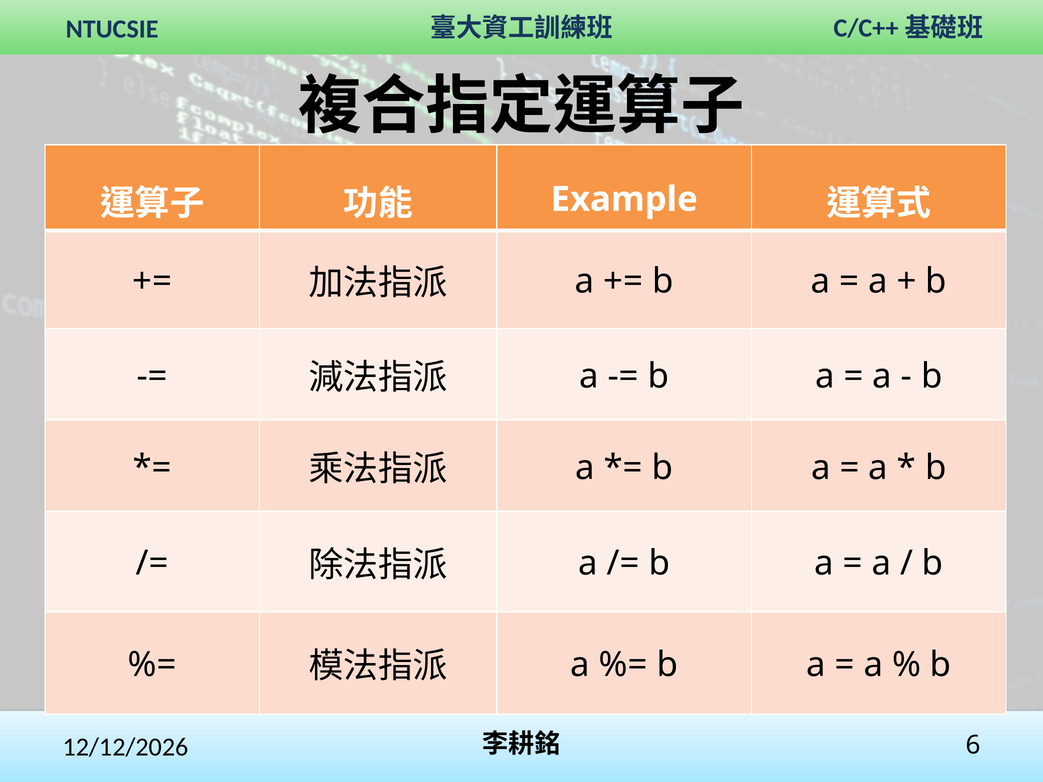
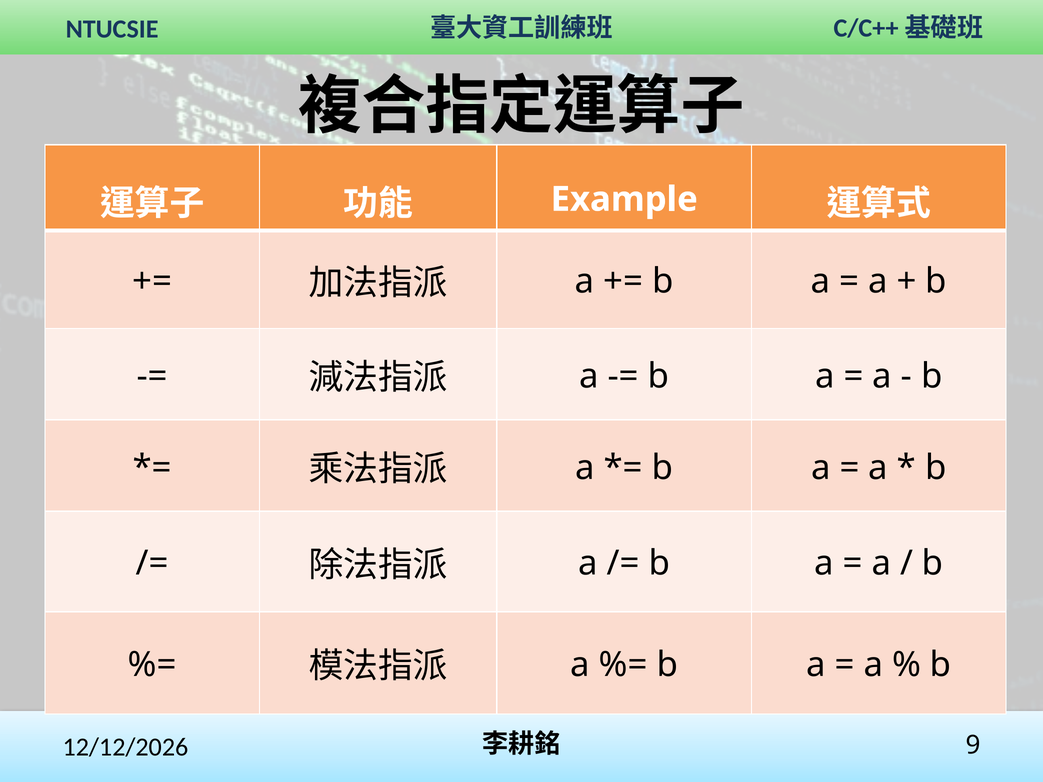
6: 6 -> 9 (973, 746)
